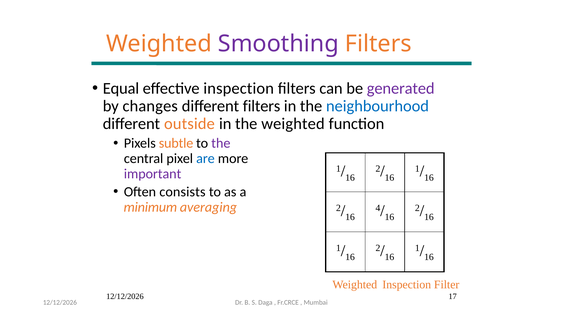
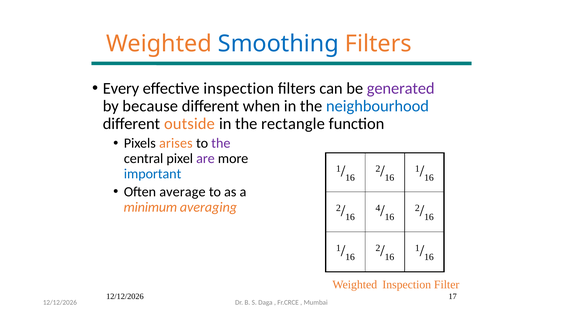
Smoothing colour: purple -> blue (278, 44)
Equal: Equal -> Every (121, 88)
changes: changes -> because (150, 106)
different filters: filters -> when (261, 106)
the weighted: weighted -> rectangle (293, 124)
subtle: subtle -> arises (176, 143)
are colour: blue -> purple (205, 158)
important colour: purple -> blue (153, 174)
consists: consists -> average (182, 192)
